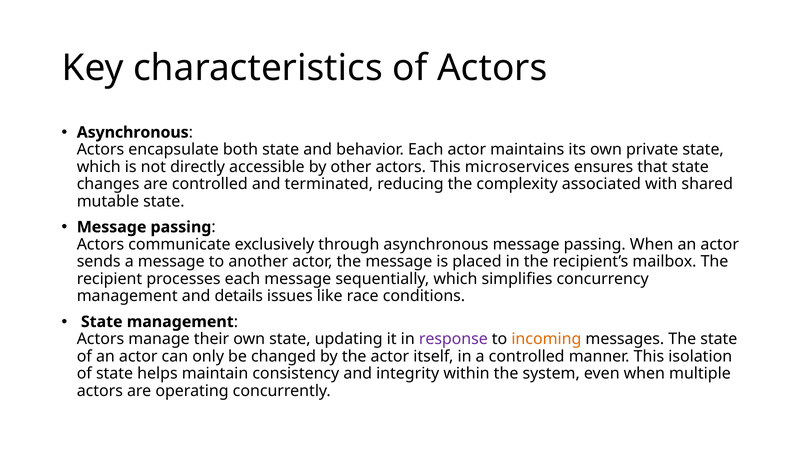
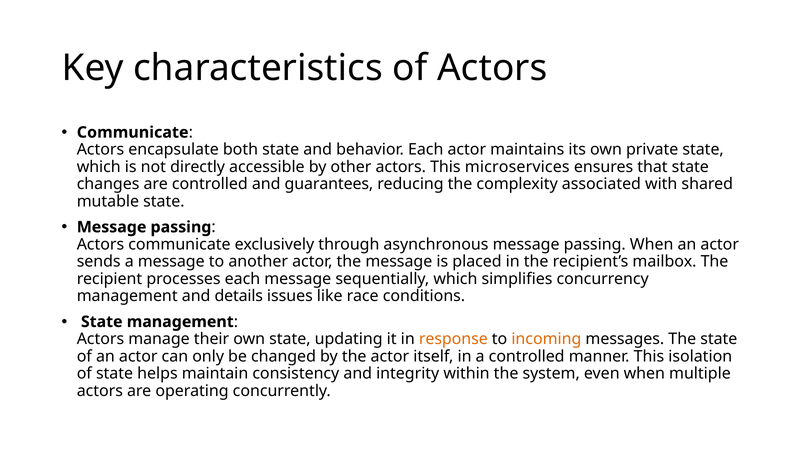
Asynchronous: Asynchronous -> Communicate (133, 133)
terminated: terminated -> guarantees (329, 184)
response colour: purple -> orange (453, 339)
